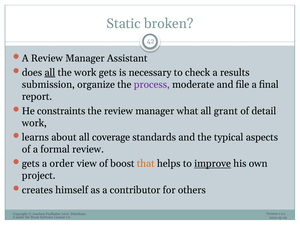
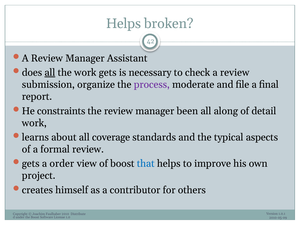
Static: Static -> Helps (124, 24)
check a results: results -> review (235, 73)
what: what -> been (187, 111)
grant: grant -> along (226, 111)
that colour: orange -> blue (146, 164)
improve underline: present -> none (213, 164)
